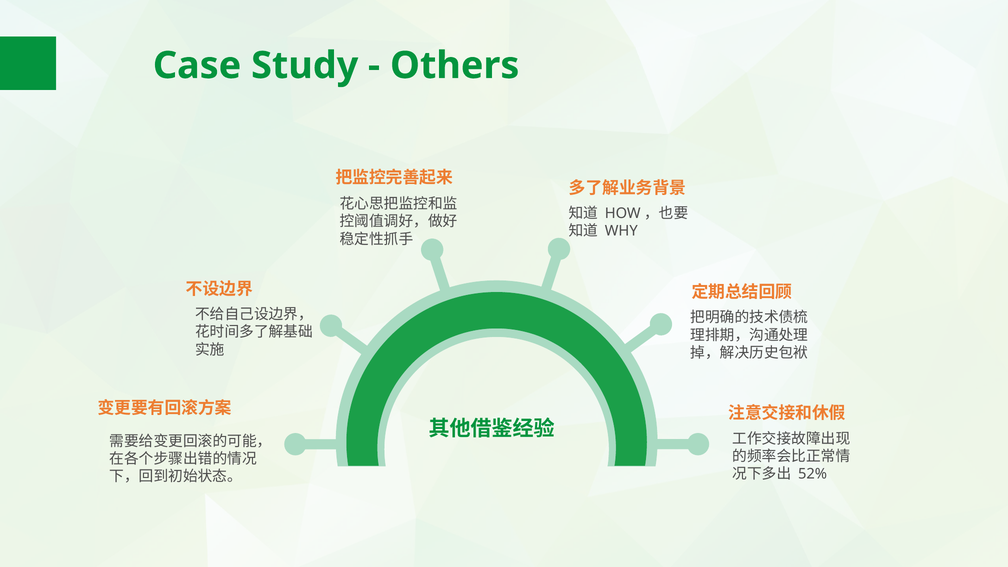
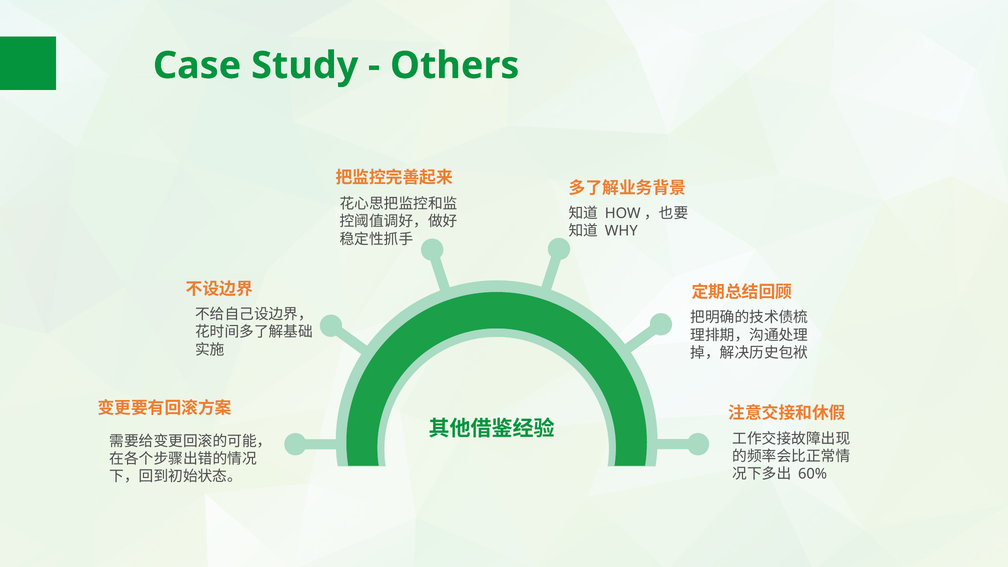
52%: 52% -> 60% (813, 474)
